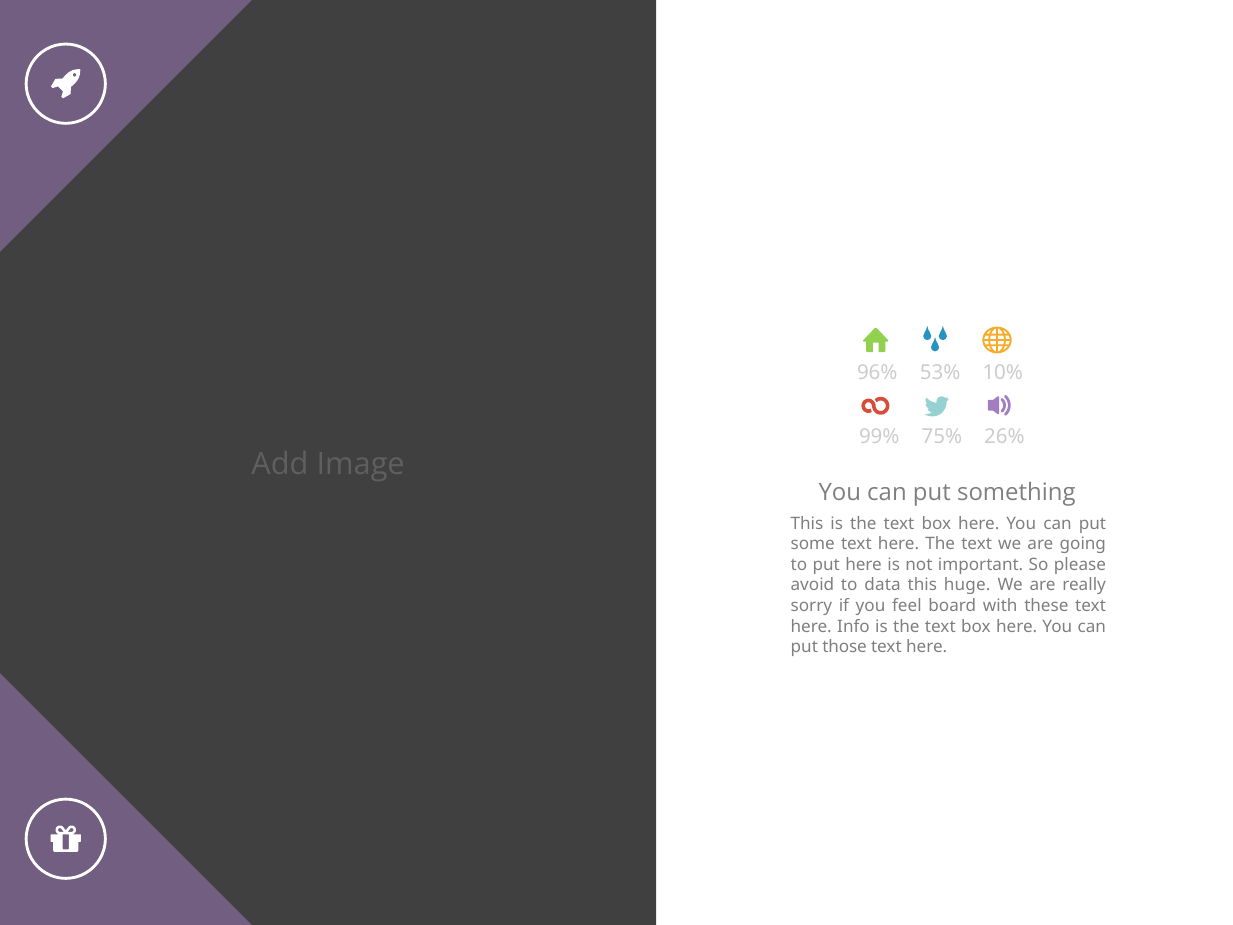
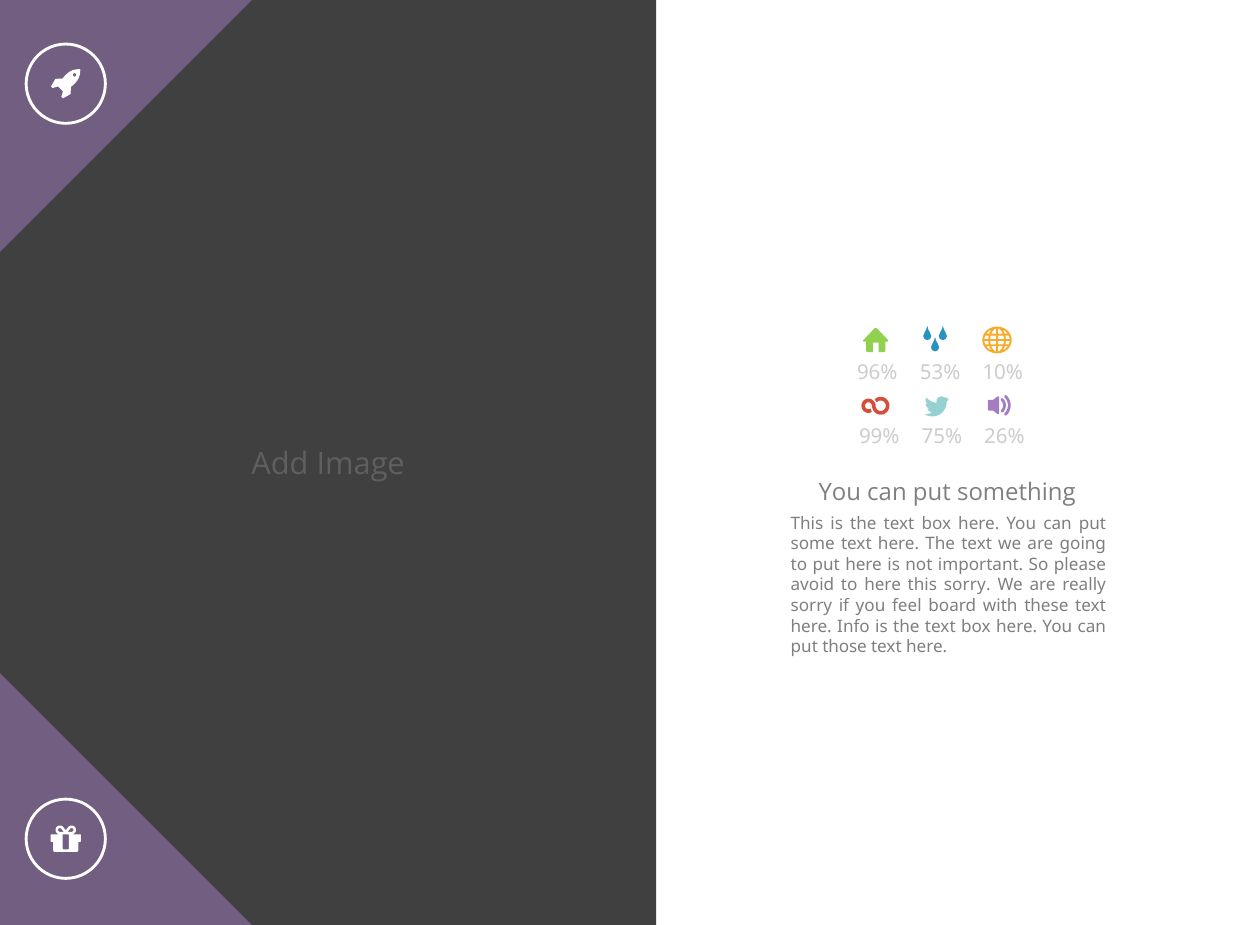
to data: data -> here (883, 585)
this huge: huge -> sorry (967, 585)
